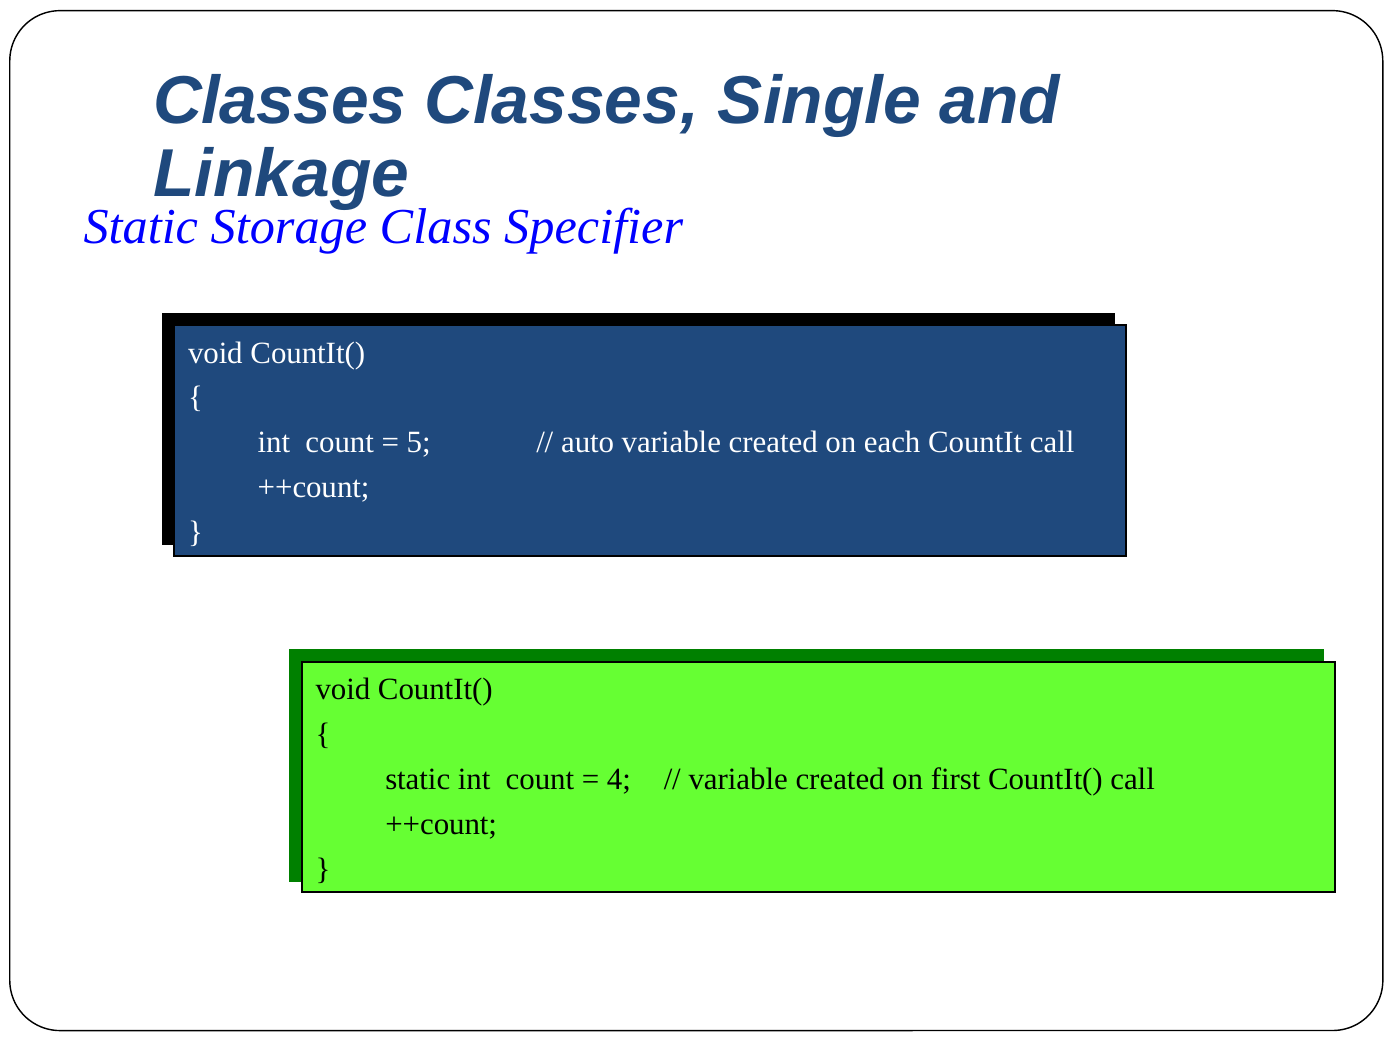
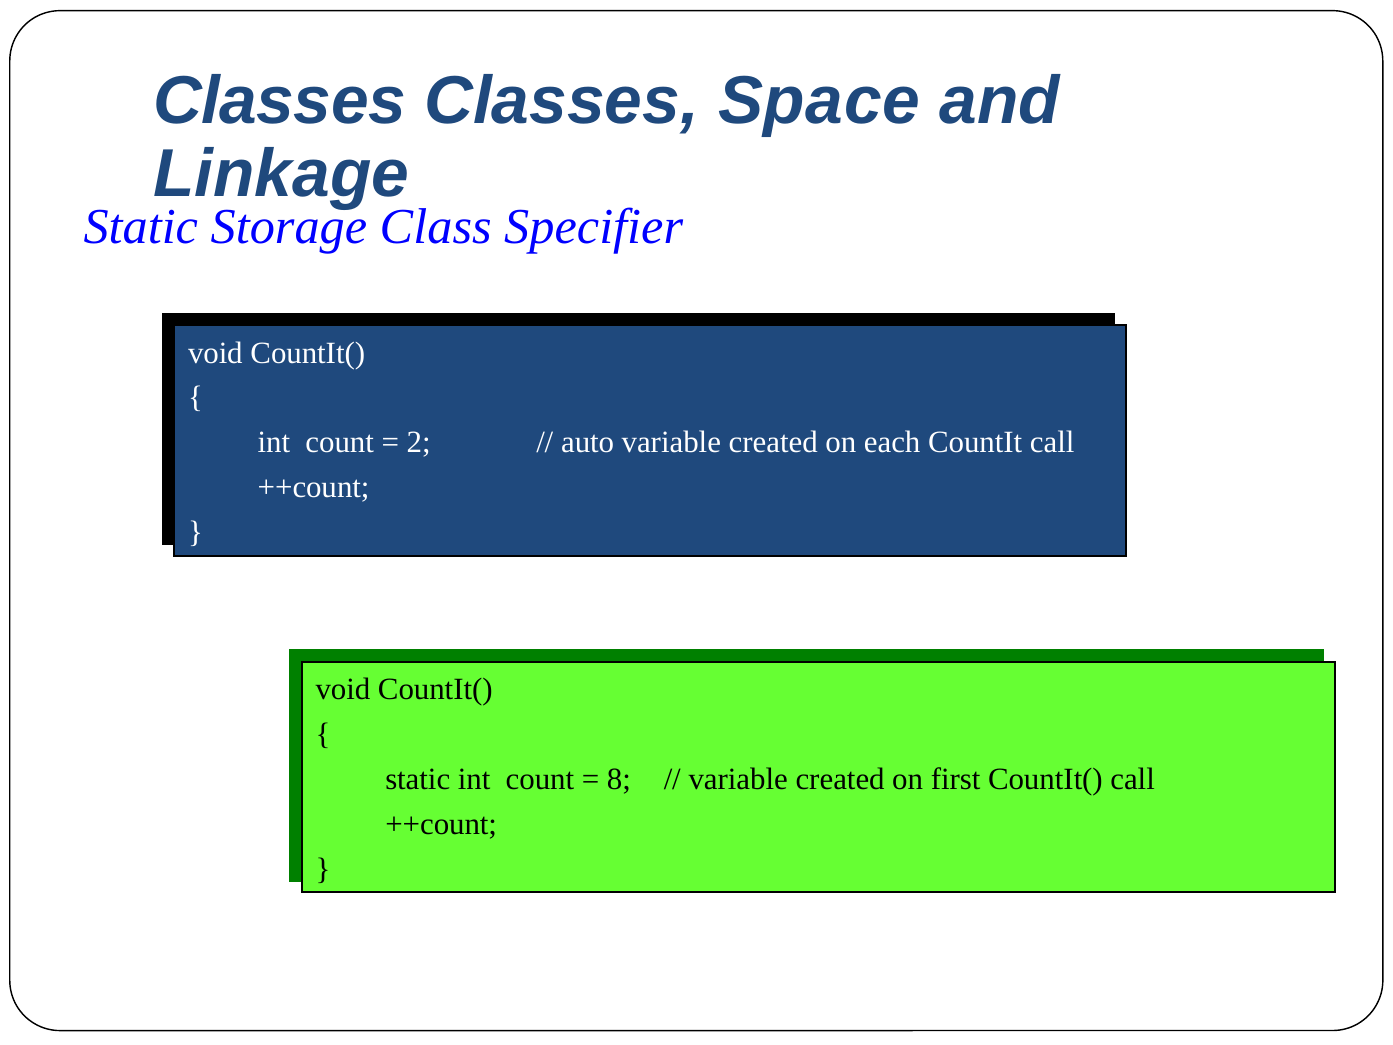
Single: Single -> Space (819, 101)
5: 5 -> 2 (419, 442)
4: 4 -> 8 (619, 779)
